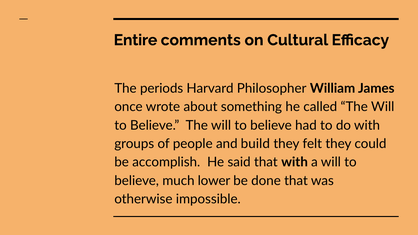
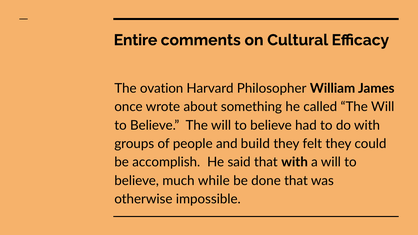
periods: periods -> ovation (162, 88)
lower: lower -> while (214, 181)
